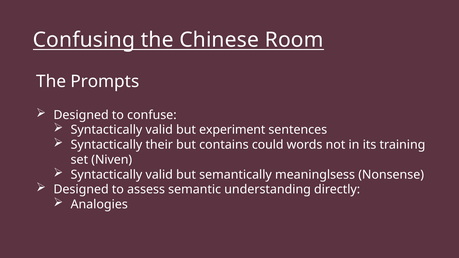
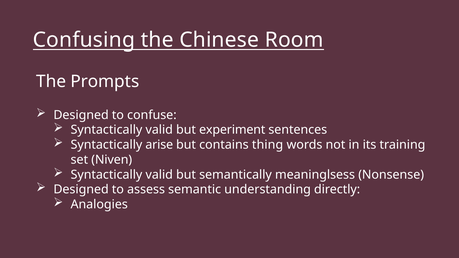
their: their -> arise (159, 145)
could: could -> thing (268, 145)
